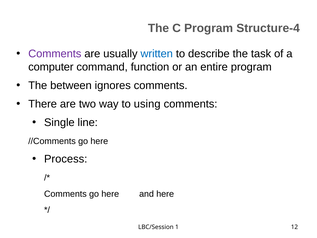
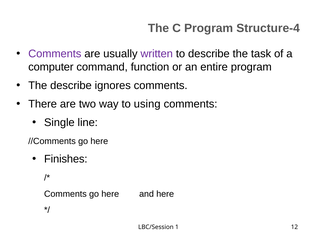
written colour: blue -> purple (157, 54)
The between: between -> describe (71, 85)
Process: Process -> Finishes (66, 159)
